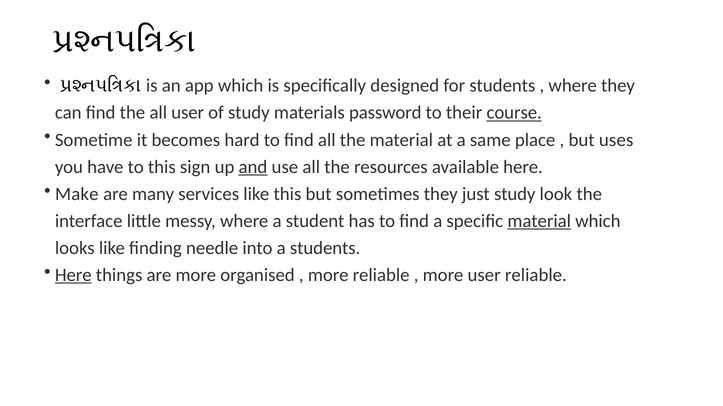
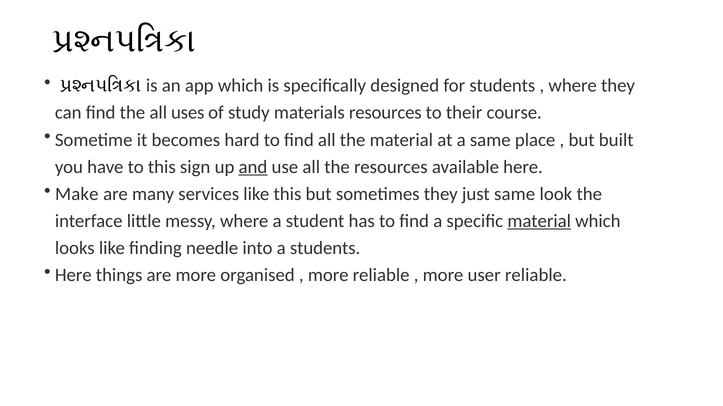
all user: user -> uses (188, 113)
materials password: password -> resources (385, 113)
course underline: present -> none (514, 113)
uses: uses -> built (616, 140)
just study: study -> same (515, 194)
Here underline: present -> none (73, 275)
